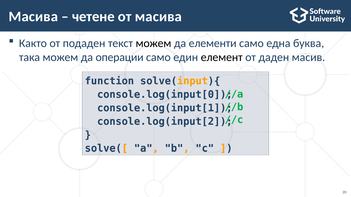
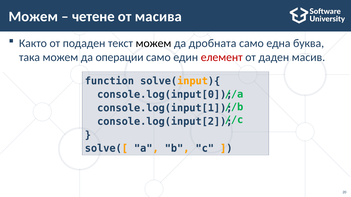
Масива: Масива -> Можем (33, 17)
елементи: елементи -> дробната (213, 43)
елемент colour: black -> red (222, 57)
